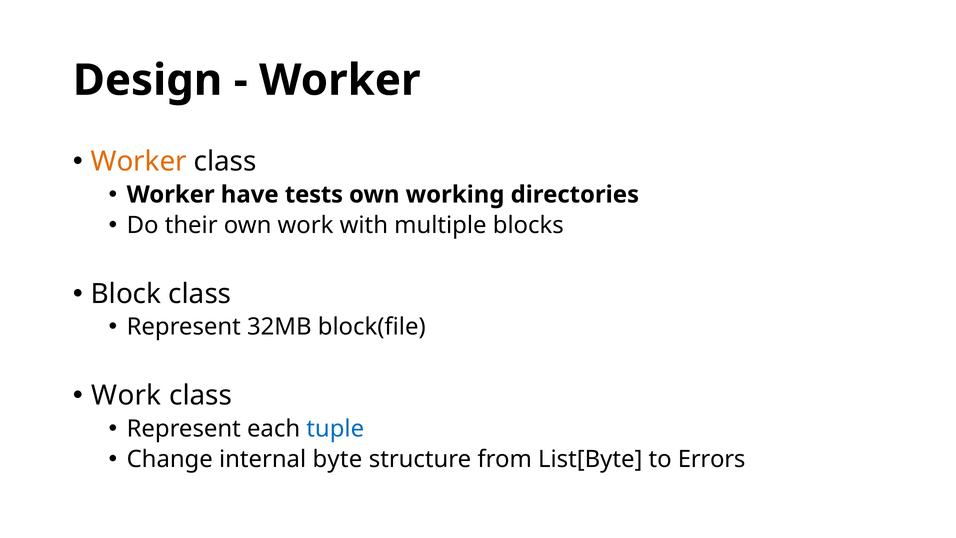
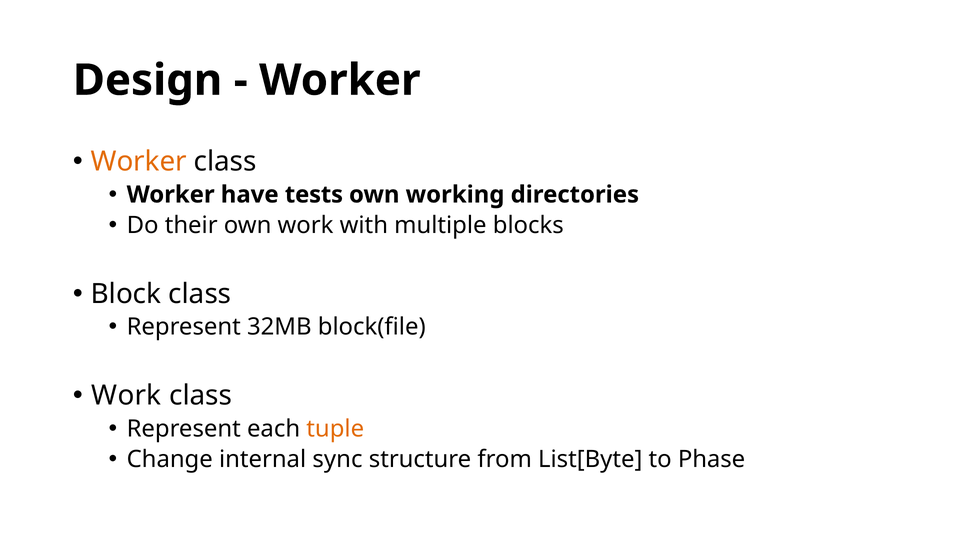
tuple colour: blue -> orange (335, 428)
byte: byte -> sync (337, 459)
Errors: Errors -> Phase (712, 459)
